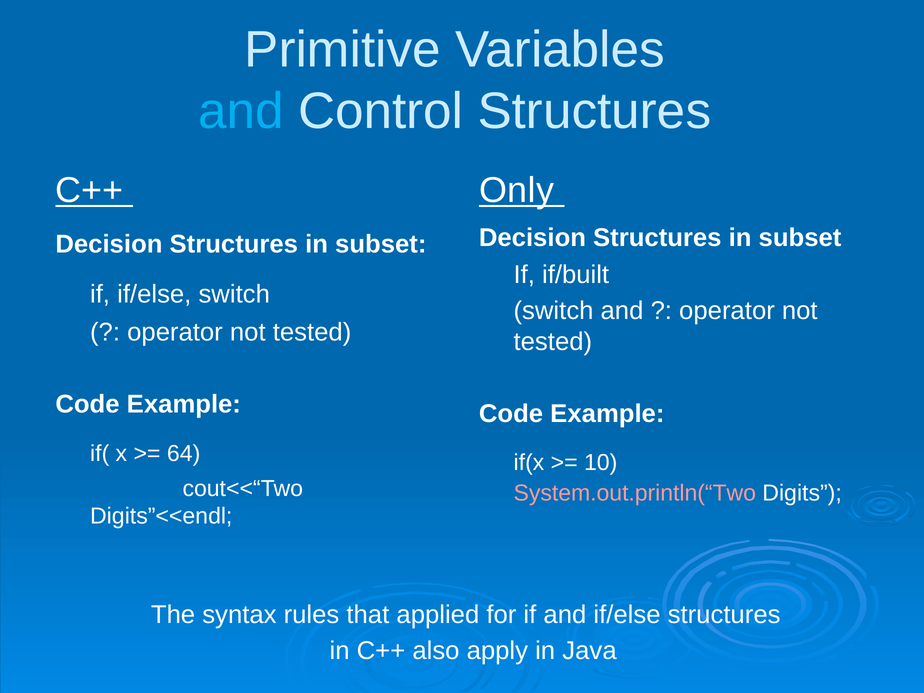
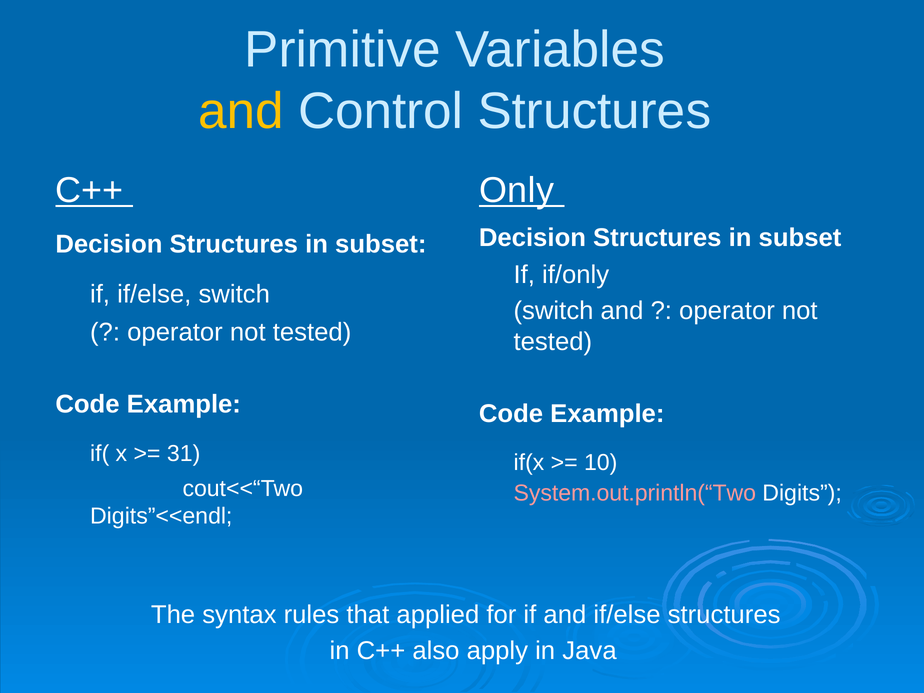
and colour: light blue -> yellow (241, 111)
if/built: if/built -> if/only (576, 275)
64: 64 -> 31 (184, 454)
